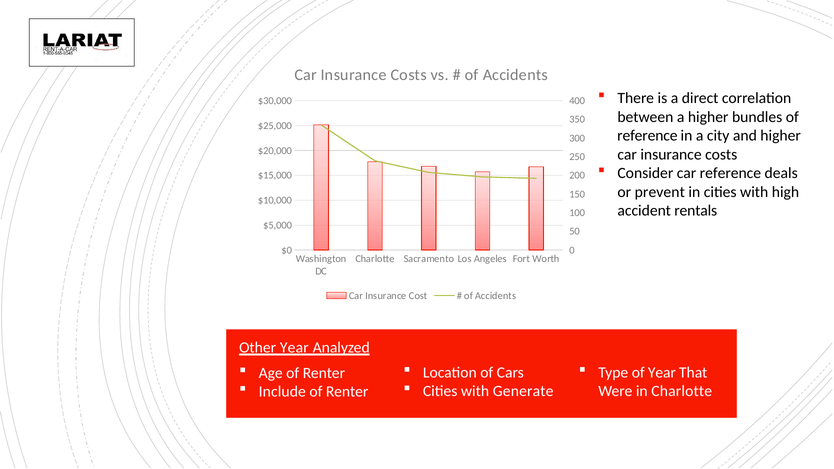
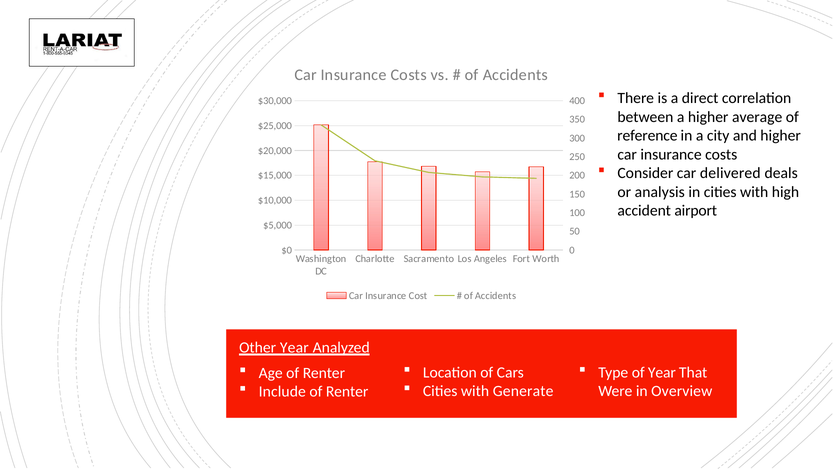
bundles: bundles -> average (757, 117)
car reference: reference -> delivered (730, 173)
prevent: prevent -> analysis (660, 192)
rentals: rentals -> airport (696, 211)
in Charlotte: Charlotte -> Overview (682, 391)
